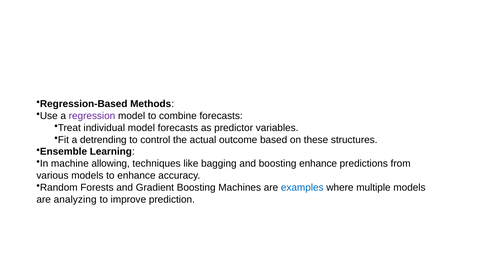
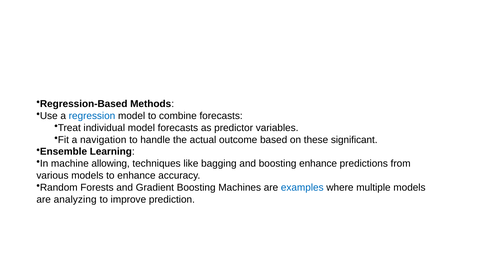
regression colour: purple -> blue (92, 116)
detrending: detrending -> navigation (103, 140)
control: control -> handle (155, 140)
structures: structures -> significant (354, 140)
